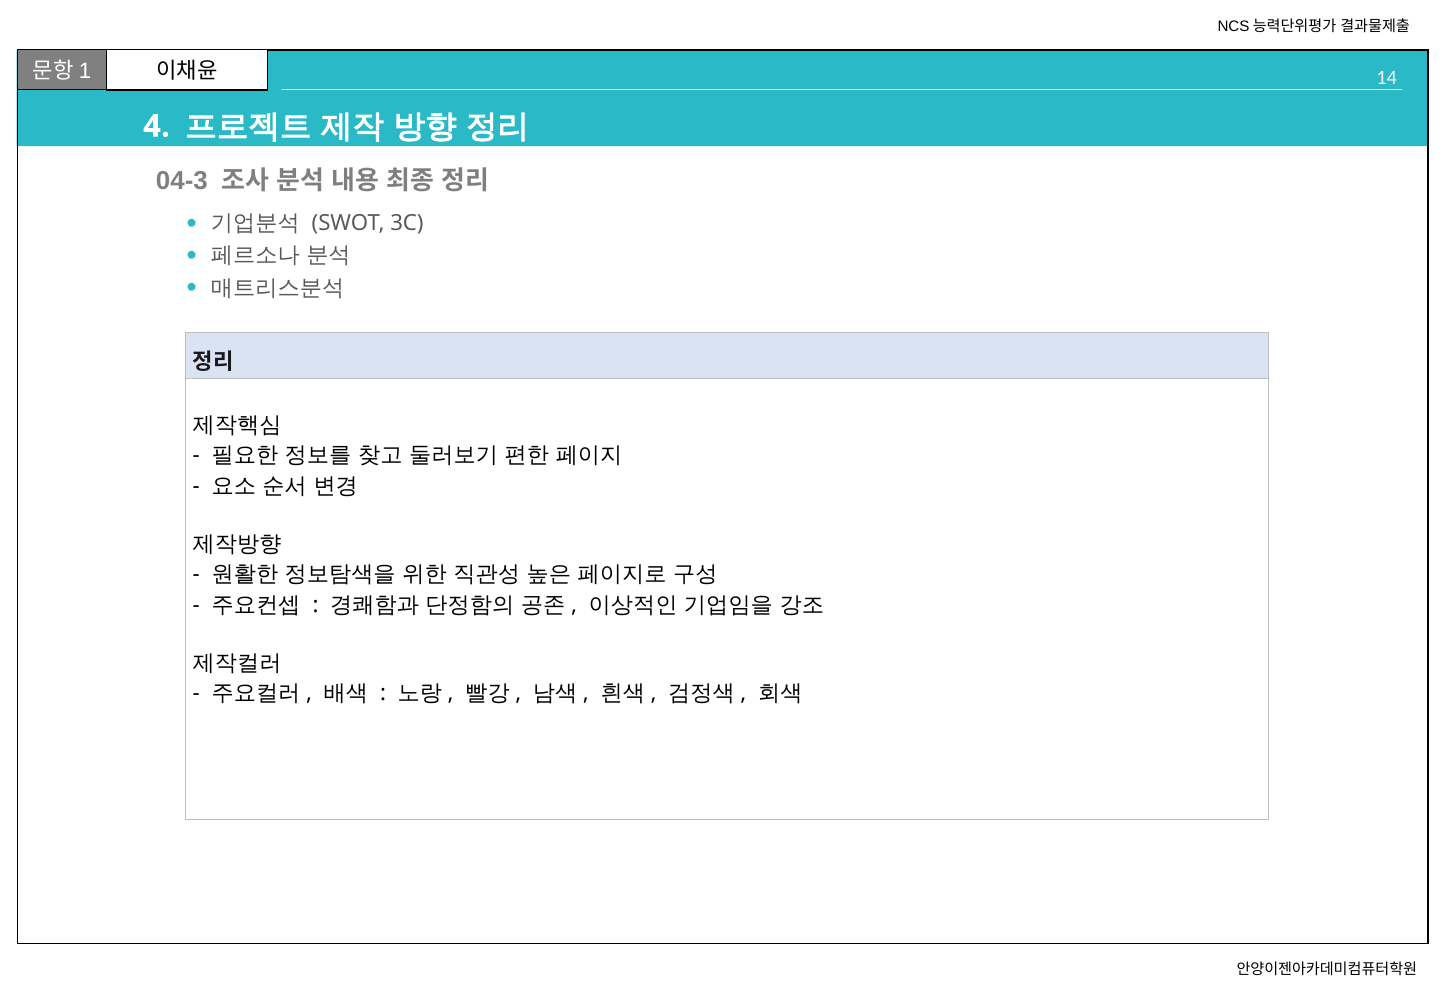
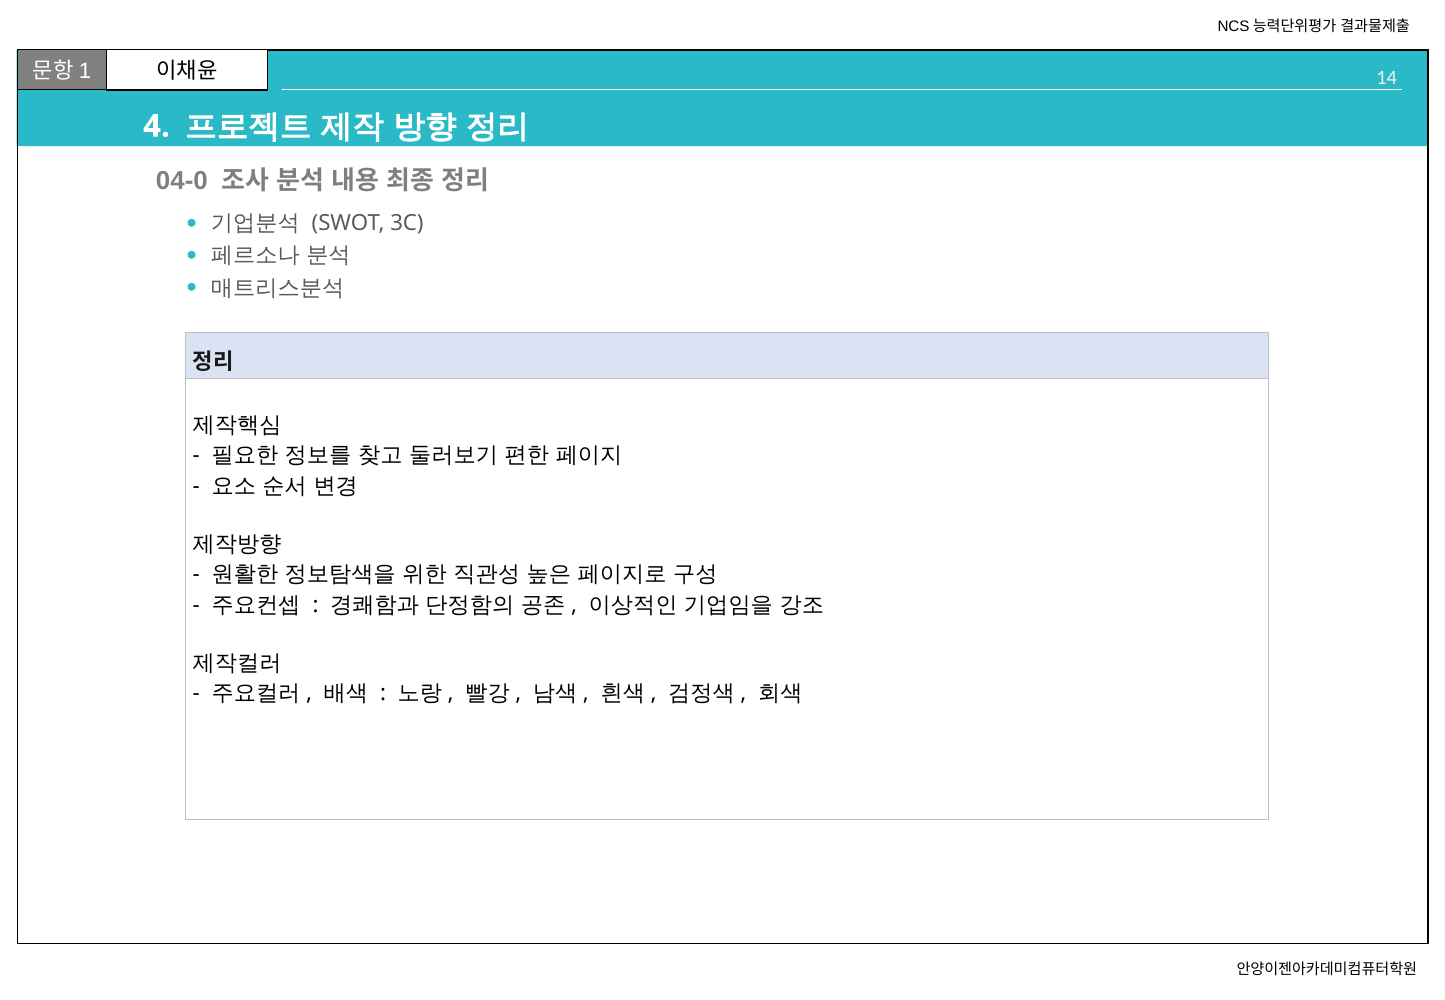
04-3: 04-3 -> 04-0 (182, 181)
